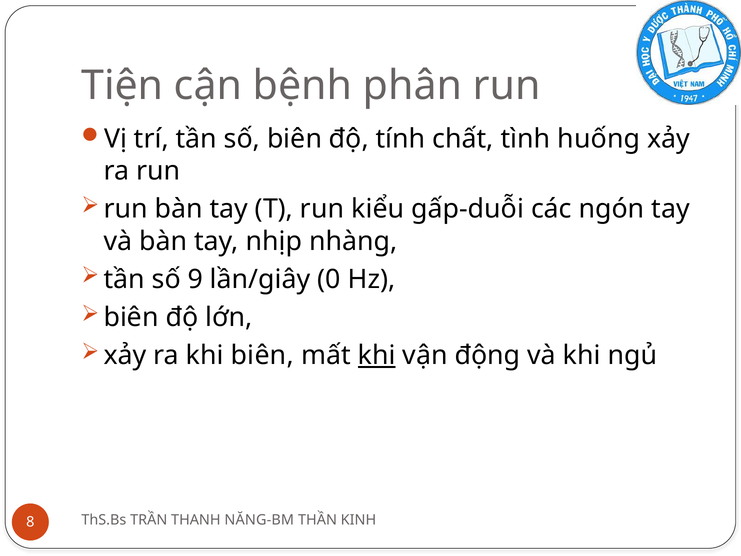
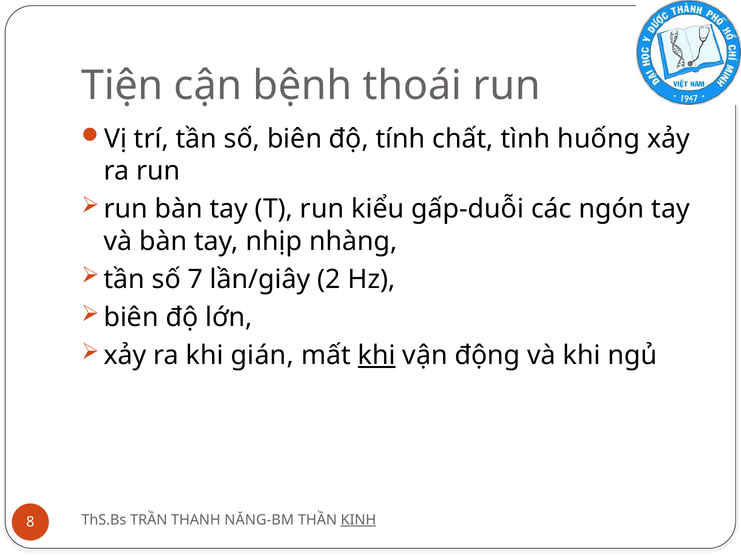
phân: phân -> thoái (412, 86)
9: 9 -> 7 (195, 279)
0: 0 -> 2 (329, 279)
khi biên: biên -> gián (262, 355)
KINH underline: none -> present (358, 520)
